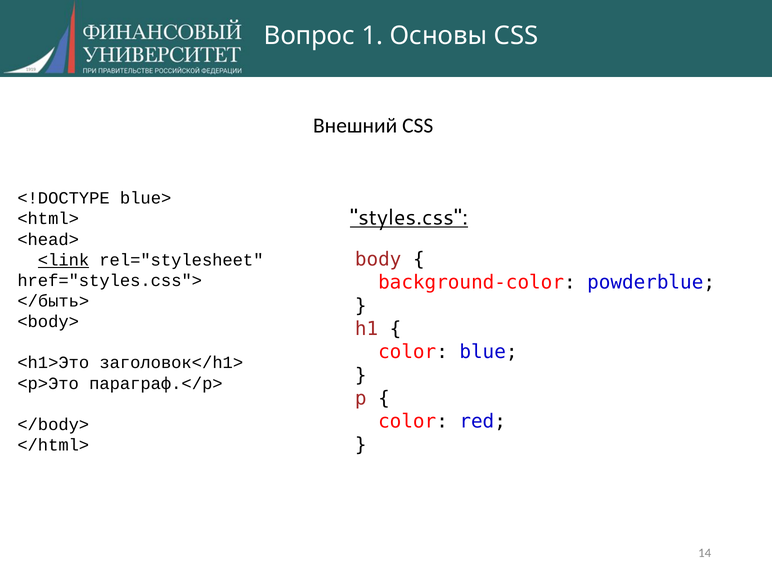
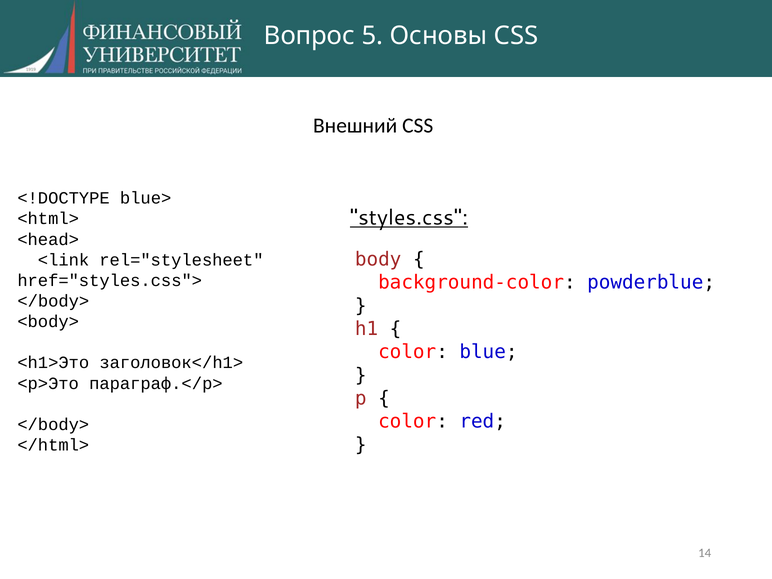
1: 1 -> 5 (372, 36)
<link underline: present -> none (64, 260)
</быть>: </быть> -> </body> (53, 301)
